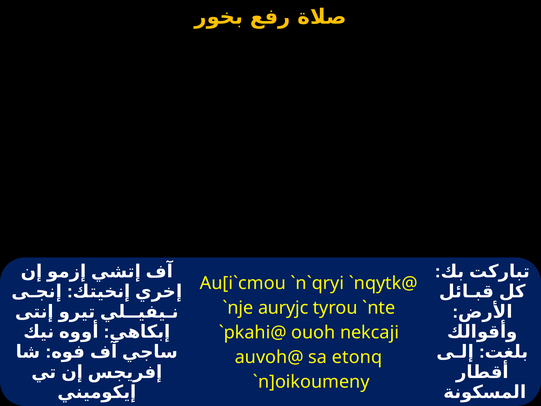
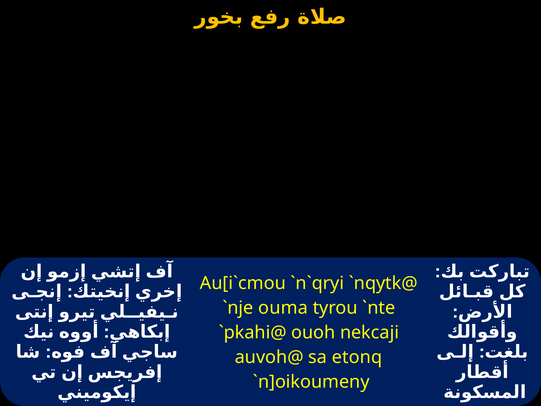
auryjc: auryjc -> ouma (283, 308)
